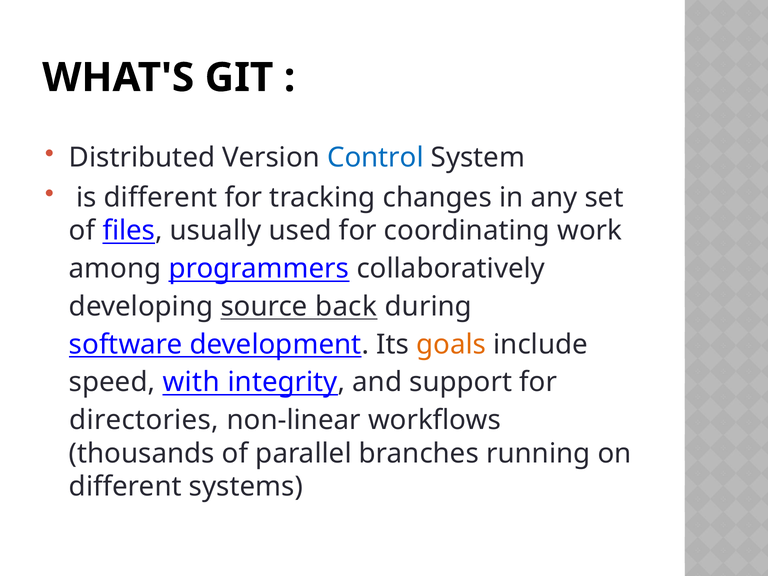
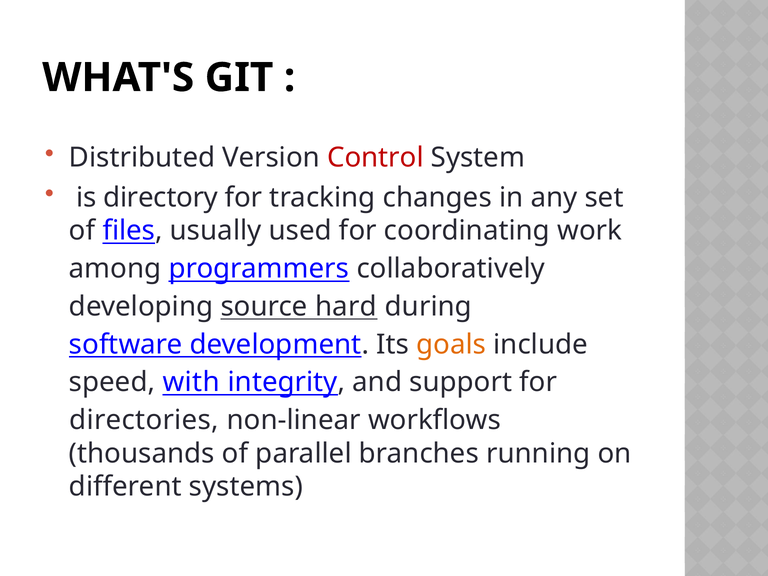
Control colour: blue -> red (375, 158)
is different: different -> directory (161, 197)
back: back -> hard (346, 306)
